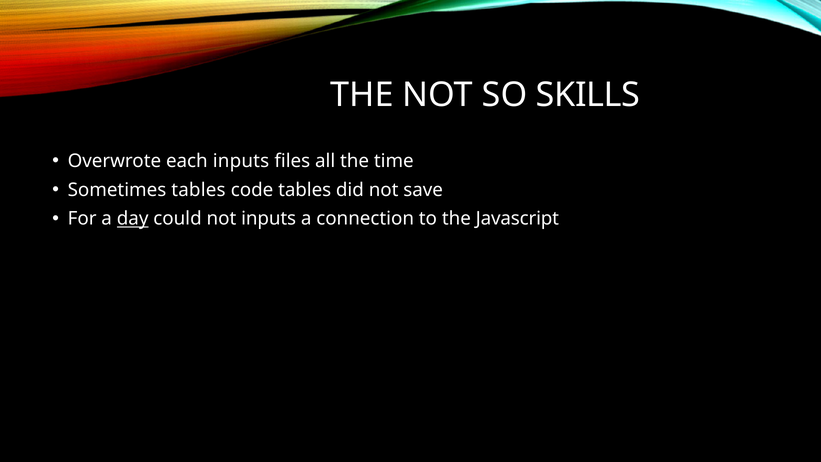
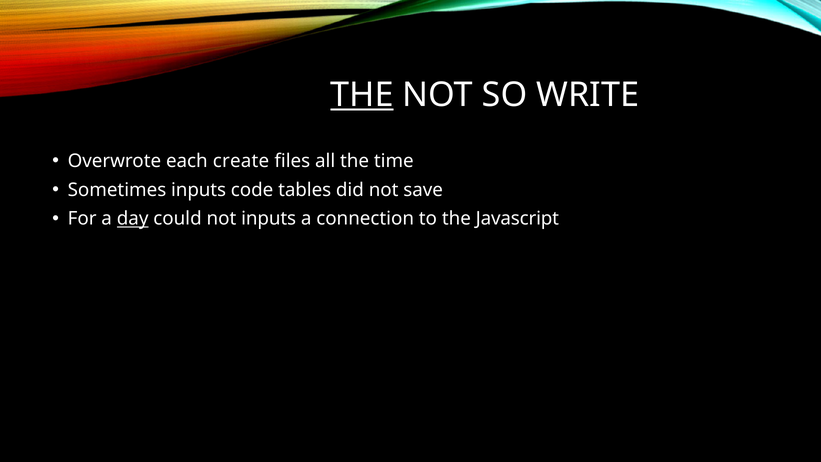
THE underline: none -> present (362, 95)
SKILLS: SKILLS -> WRITE (588, 95)
each inputs: inputs -> create (241, 161)
Sometimes tables: tables -> inputs (199, 190)
